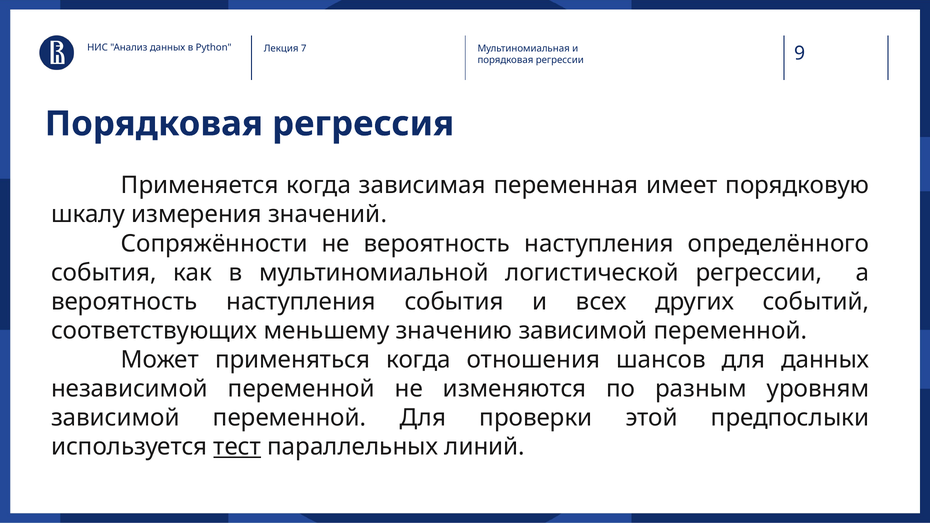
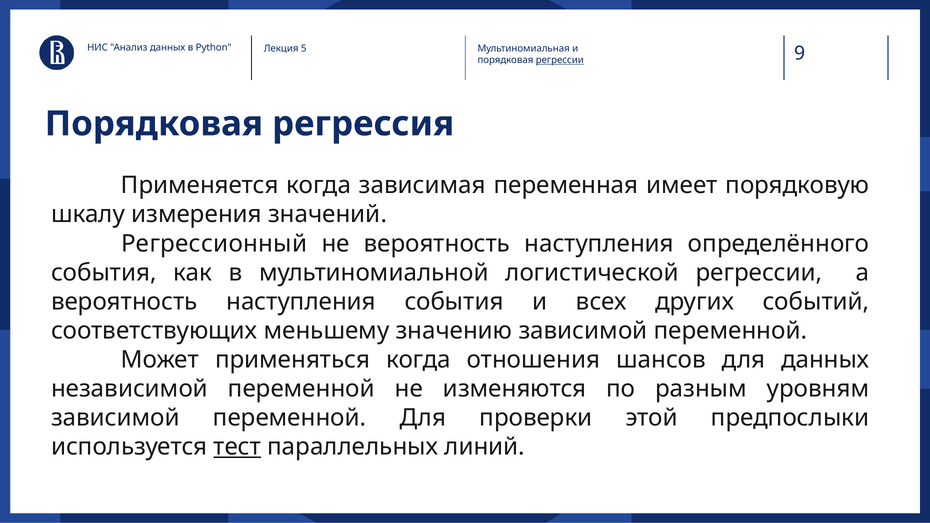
7: 7 -> 5 (304, 48)
регрессии underline: none -> present (560, 60)
Сопряжённости: Сопряжённости -> Регрессионный (214, 244)
